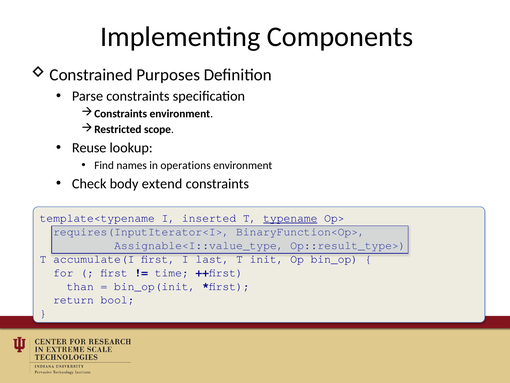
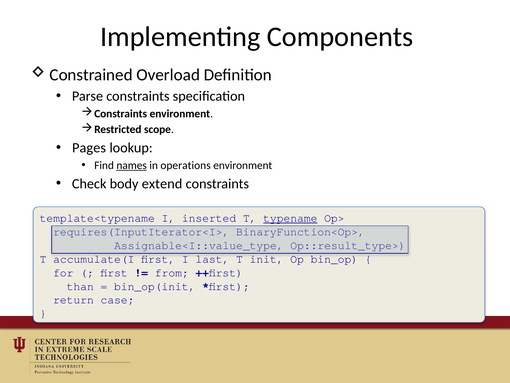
Purposes: Purposes -> Overload (168, 75)
Reuse: Reuse -> Pages (89, 148)
names underline: none -> present (132, 165)
time: time -> from (172, 272)
bool: bool -> case (118, 300)
